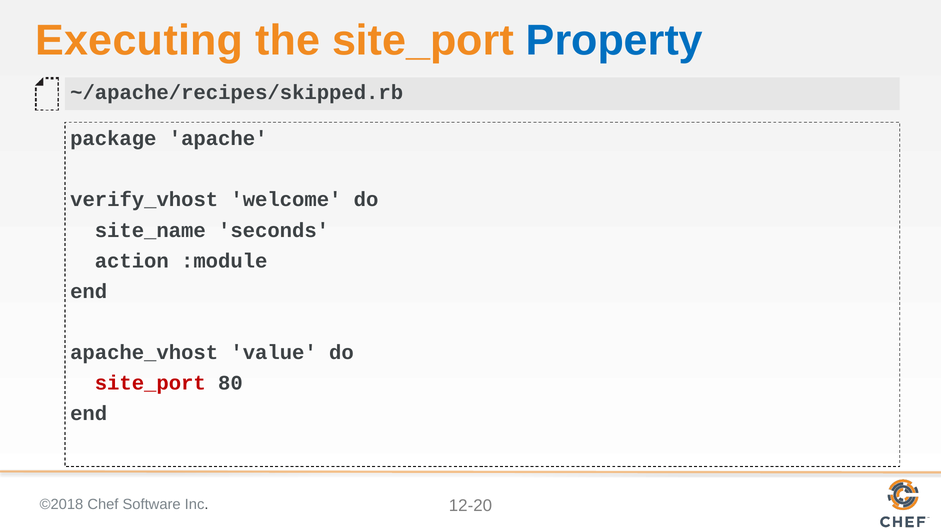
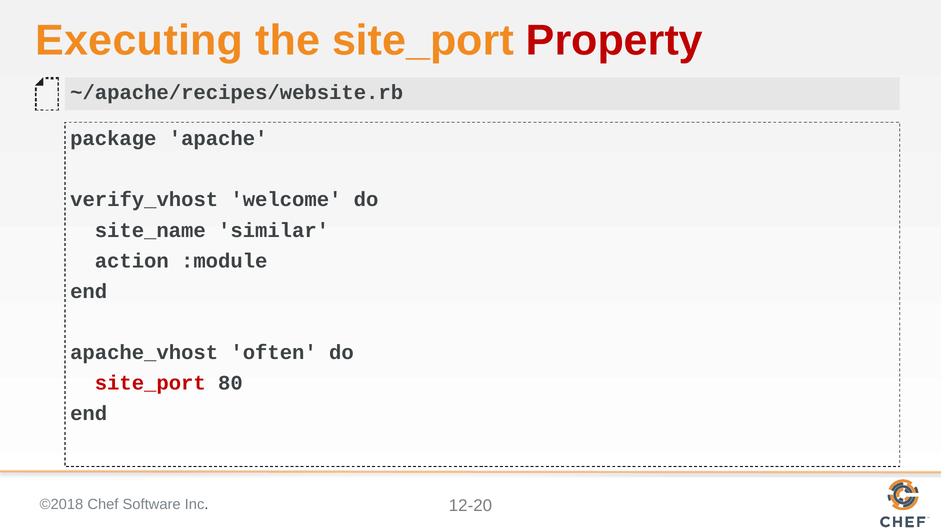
Property colour: blue -> red (614, 41)
~/apache/recipes/skipped.rb: ~/apache/recipes/skipped.rb -> ~/apache/recipes/website.rb (237, 93)
seconds: seconds -> similar (274, 230)
value: value -> often (274, 352)
